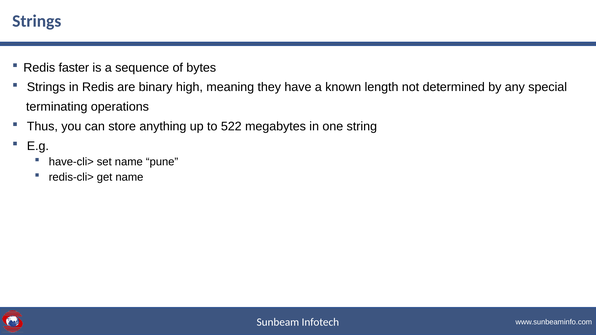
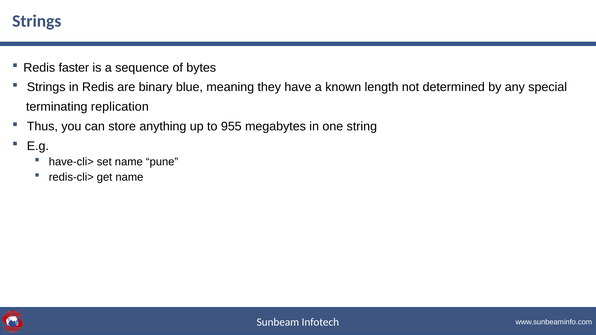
high: high -> blue (189, 87)
operations: operations -> replication (120, 107)
522: 522 -> 955 (231, 126)
